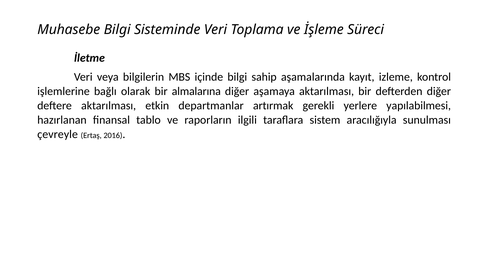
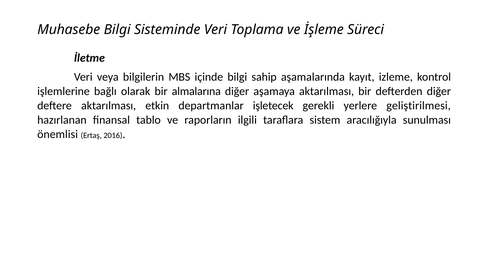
artırmak: artırmak -> işletecek (273, 106)
yapılabilmesi: yapılabilmesi -> geliştirilmesi (419, 106)
çevreyle: çevreyle -> önemlisi (58, 134)
